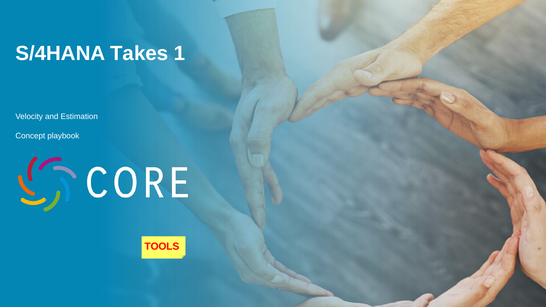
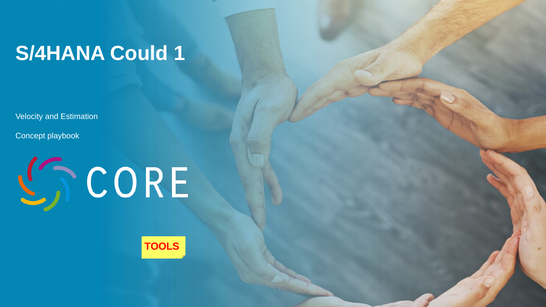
Takes: Takes -> Could (139, 54)
